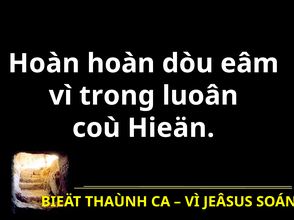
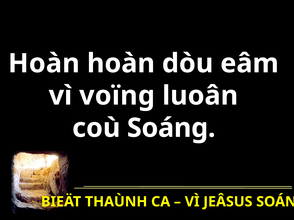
trong: trong -> voïng (117, 96)
coù Hieän: Hieän -> Soáng (171, 128)
